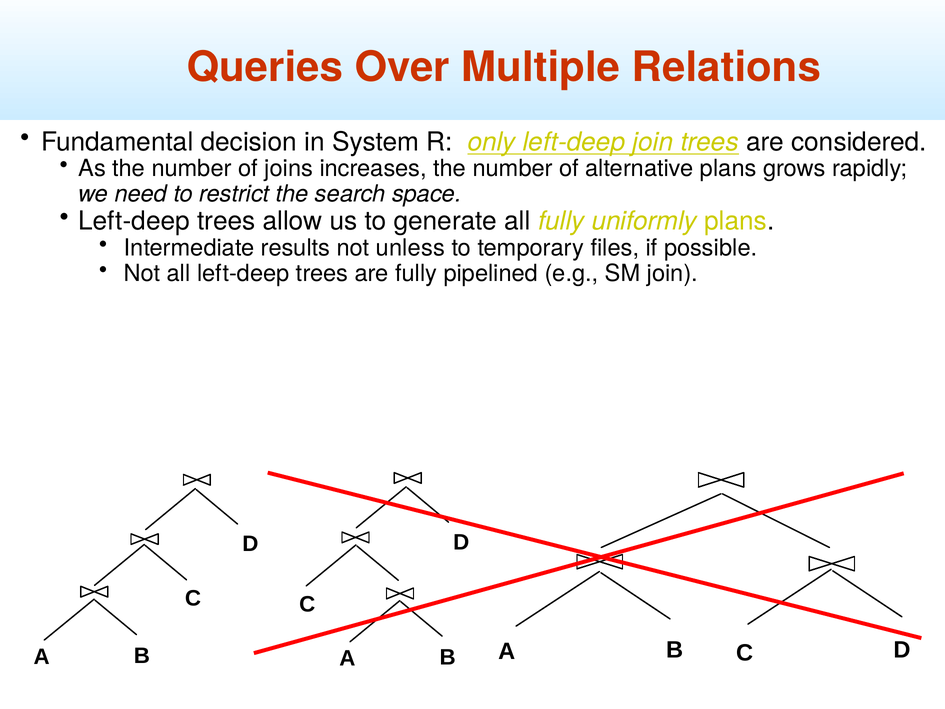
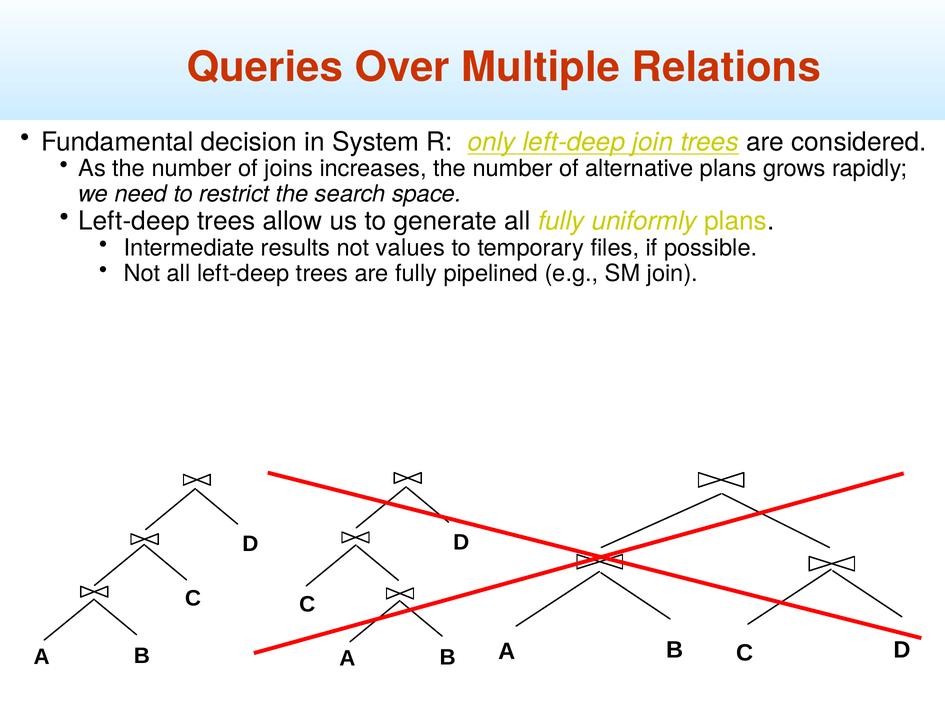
unless: unless -> values (410, 248)
